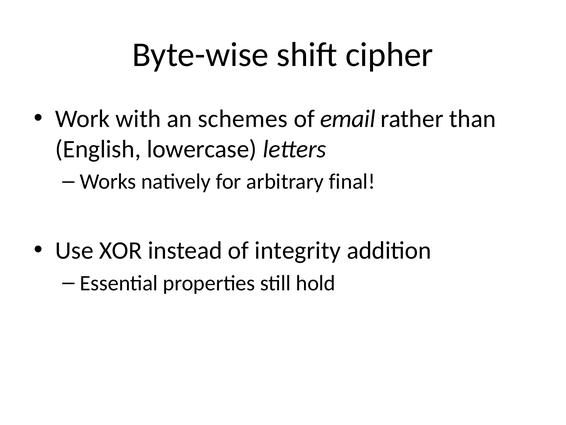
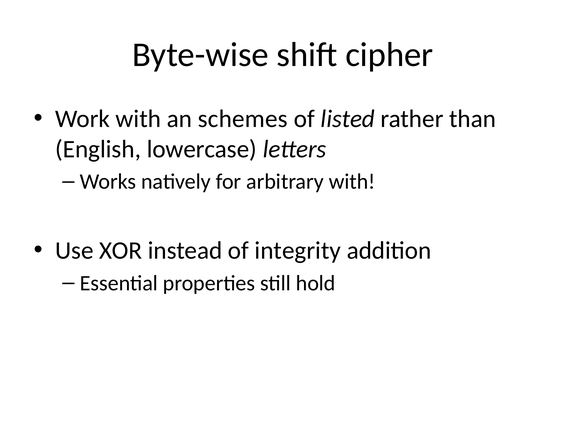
email: email -> listed (348, 119)
arbitrary final: final -> with (352, 181)
